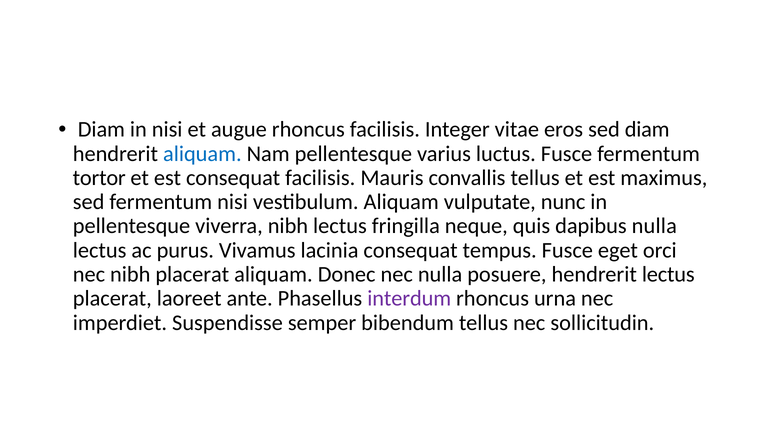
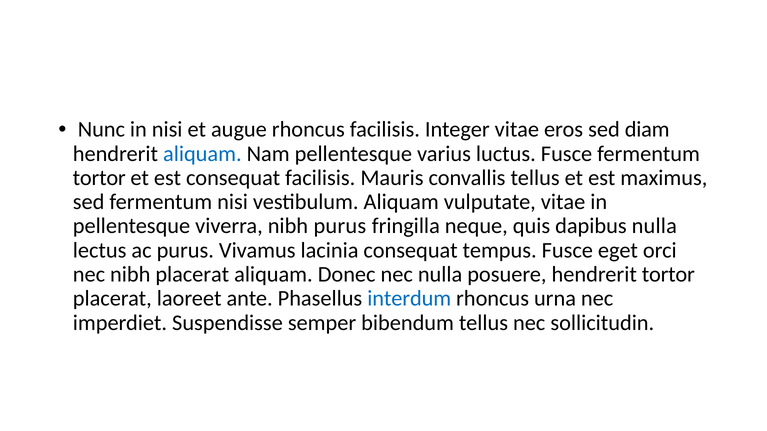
Diam: Diam -> Nunc (101, 130)
vulputate nunc: nunc -> vitae (563, 202)
nibh lectus: lectus -> purus (340, 226)
hendrerit lectus: lectus -> tortor (668, 275)
interdum colour: purple -> blue (409, 299)
